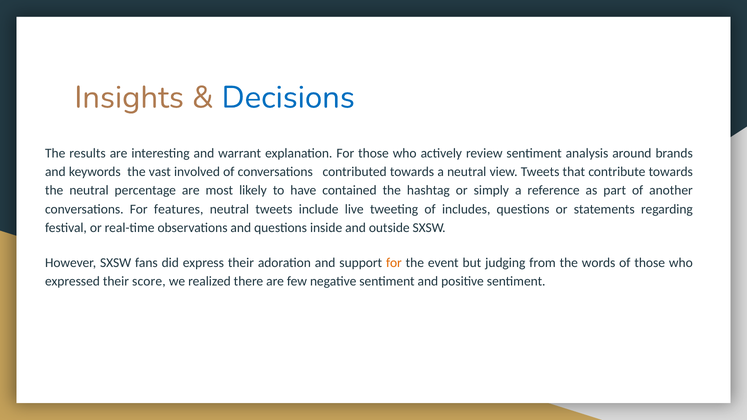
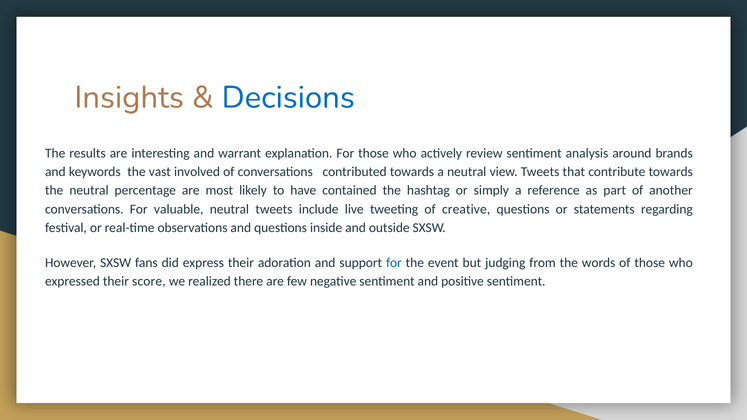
features: features -> valuable (179, 209)
includes: includes -> creative (466, 209)
for colour: orange -> blue (394, 263)
